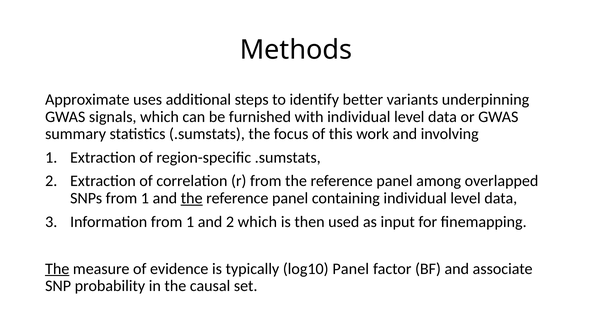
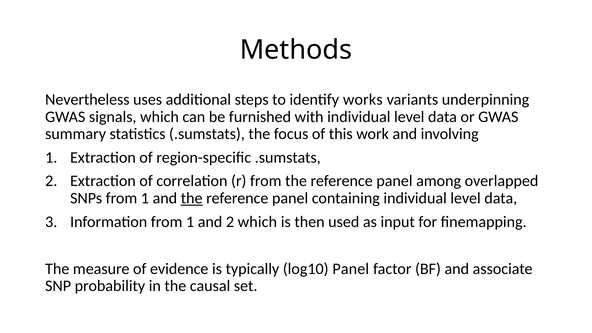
Approximate: Approximate -> Nevertheless (87, 99)
better: better -> works (363, 99)
The underline: present -> none (57, 269)
